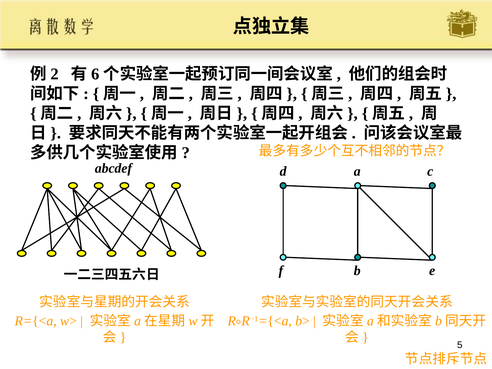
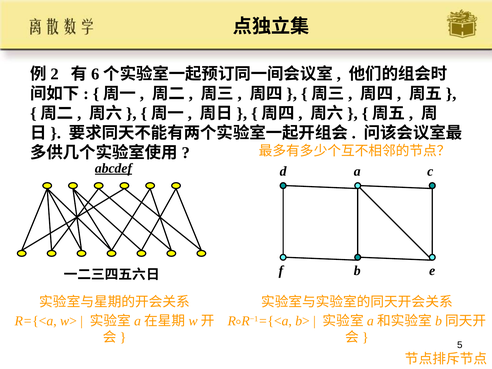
abcdef underline: none -> present (113, 168)
